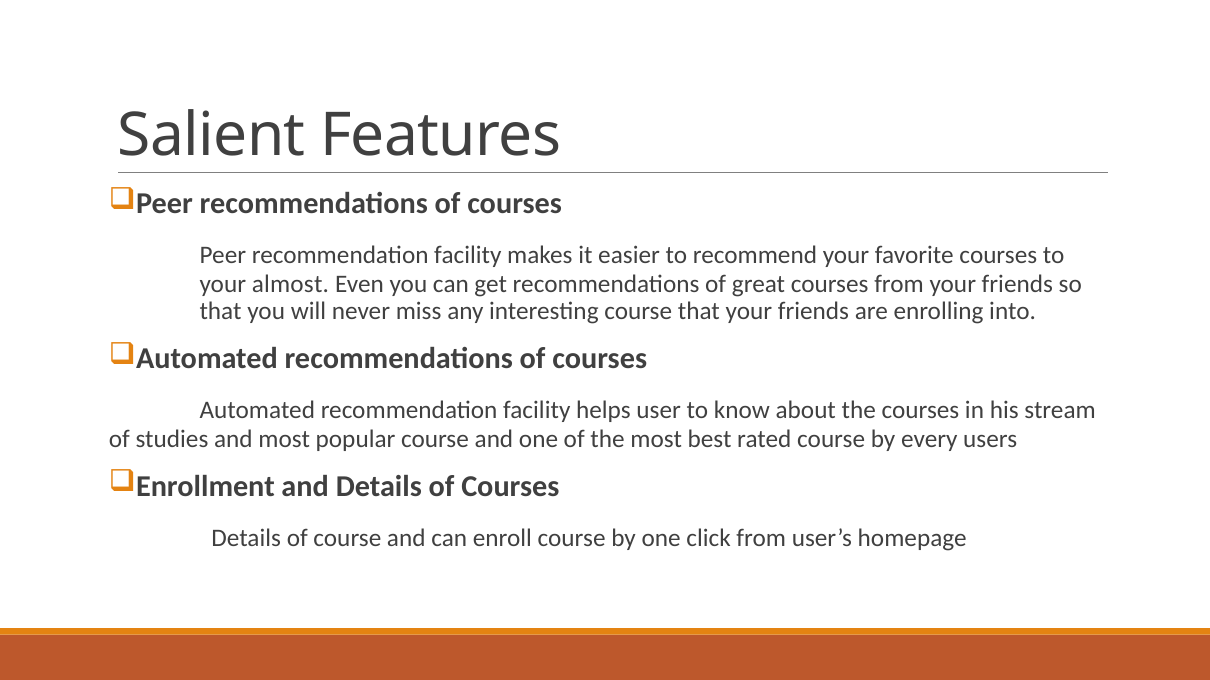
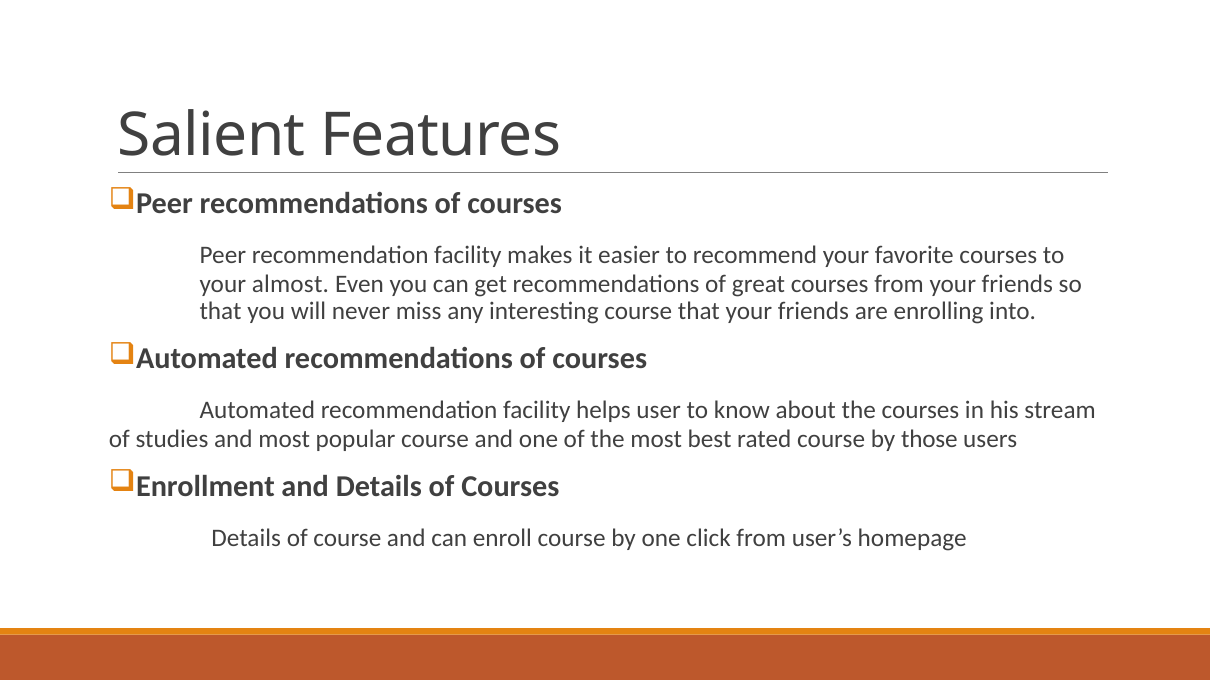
every: every -> those (929, 439)
